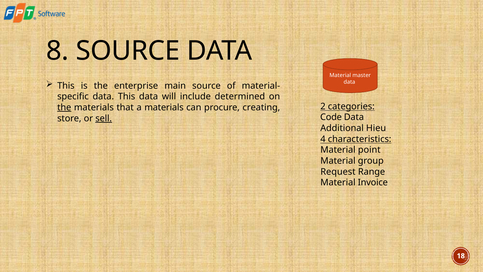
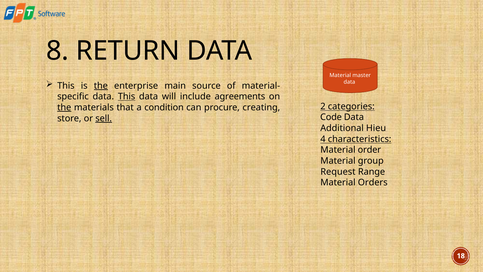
8 SOURCE: SOURCE -> RETURN (128, 51)
the underline: none -> present (101, 86)
This underline: none -> present (127, 97)
determined: determined -> agreements (240, 97)
a materials: materials -> condition (164, 107)
point: point -> order (369, 150)
Invoice: Invoice -> Orders (373, 182)
